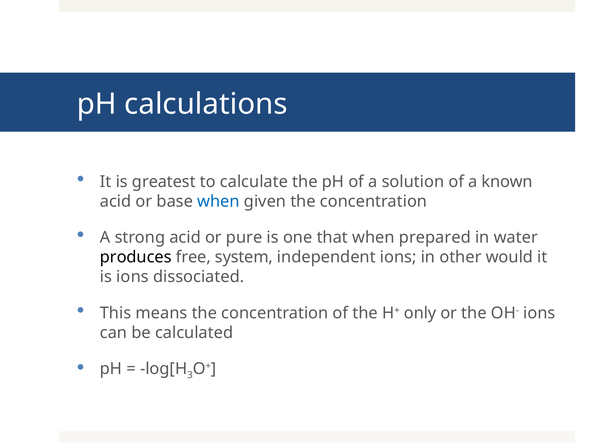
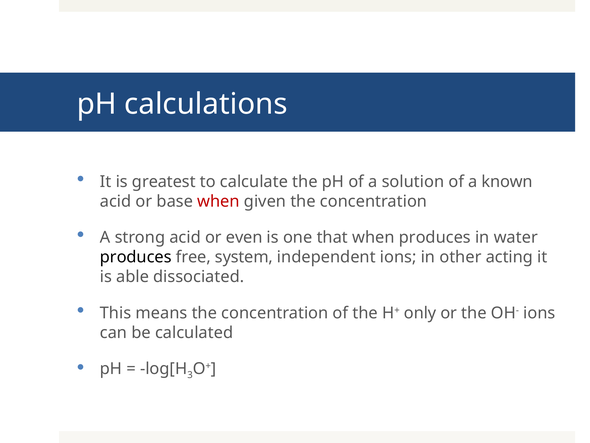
when colour: blue -> red (218, 201)
pure: pure -> even (244, 237)
when prepared: prepared -> produces (435, 237)
would: would -> acting (509, 257)
is ions: ions -> able (133, 277)
